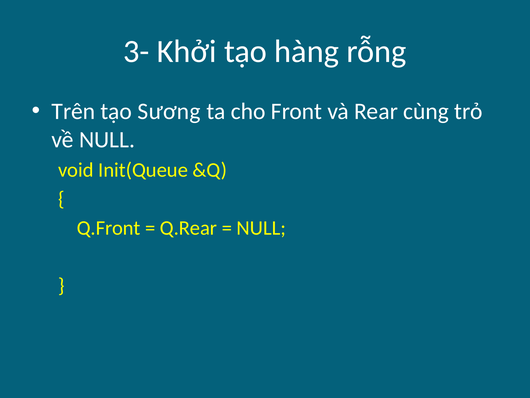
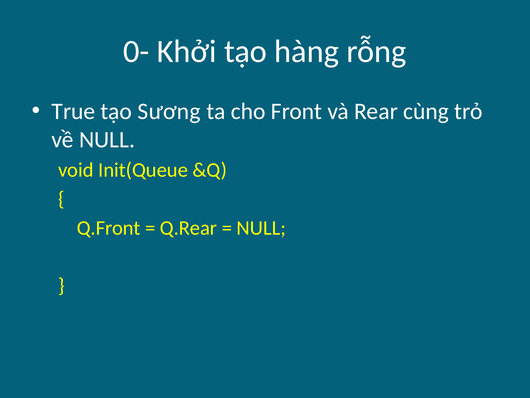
3-: 3- -> 0- (136, 51)
Trên: Trên -> True (73, 111)
